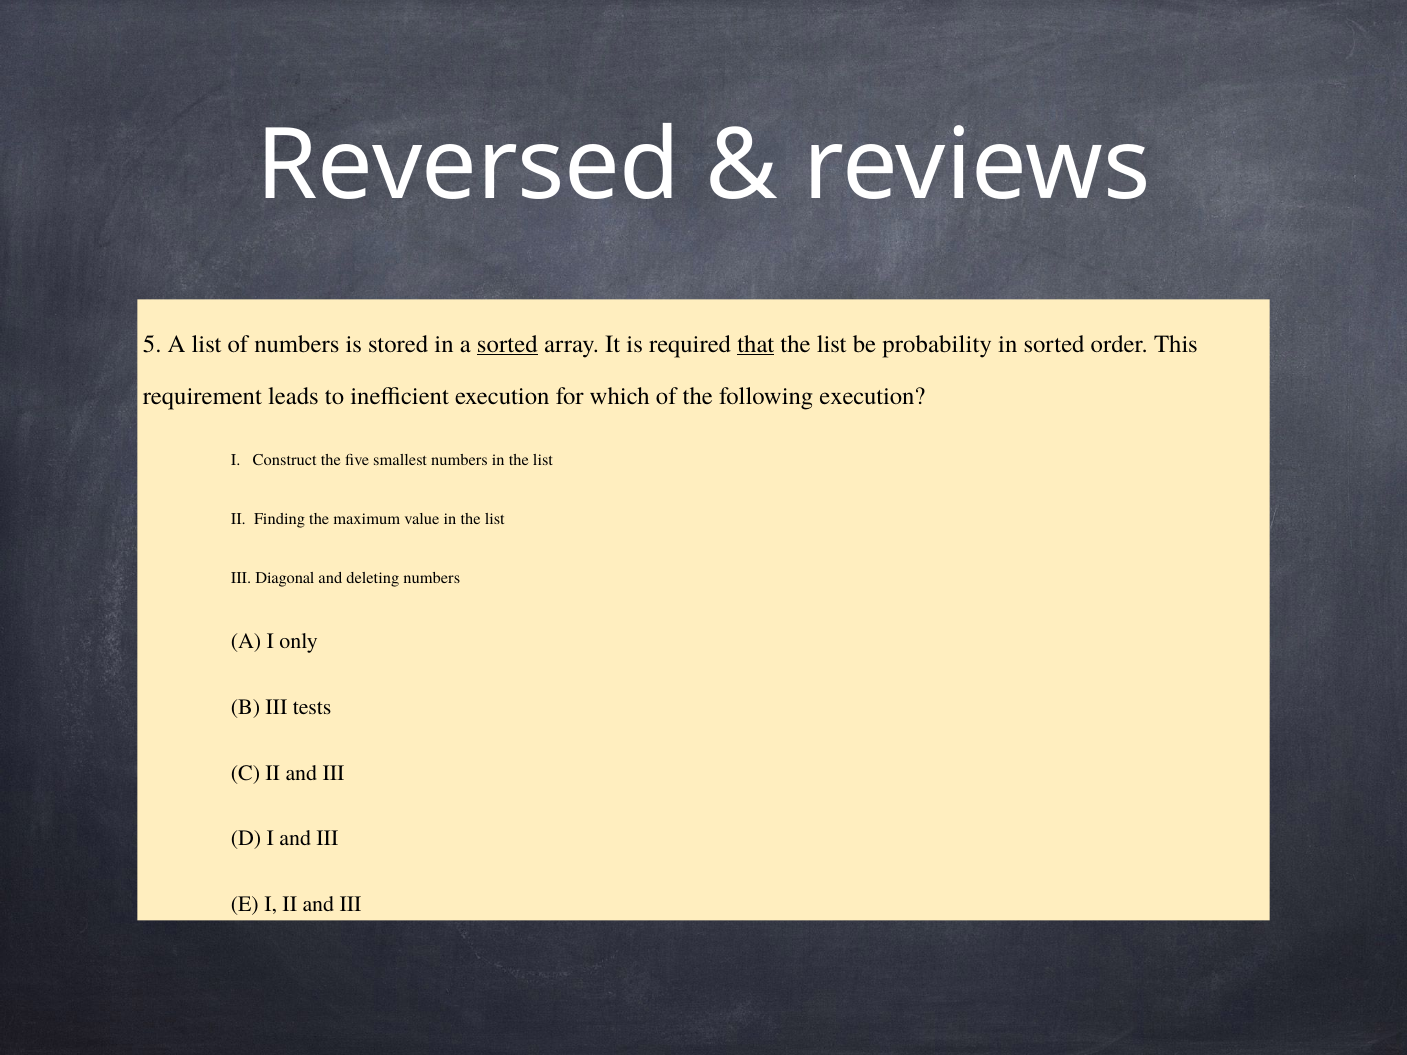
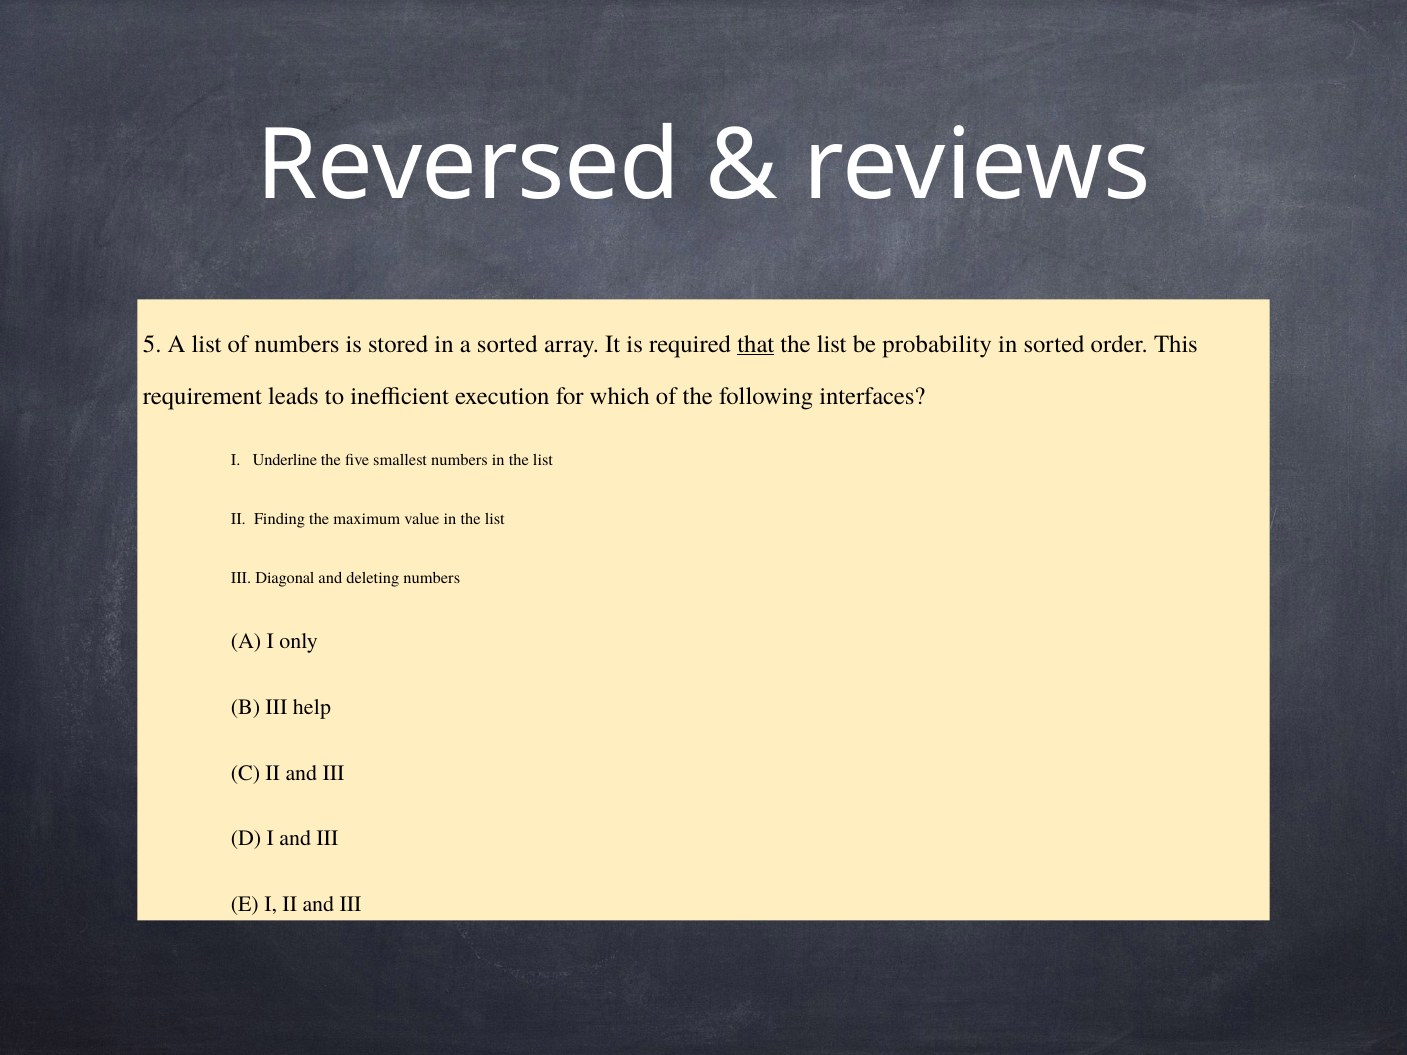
sorted underline: present -> none (507, 344)
following execution: execution -> interfaces (872, 396)
Construct: Construct -> Underline (285, 460)
tests: tests -> help (312, 707)
